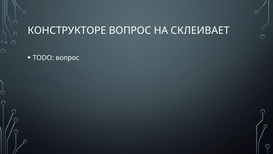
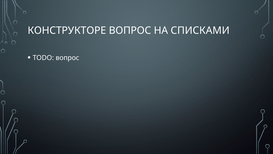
СКЛЕИВАЕТ: СКЛЕИВАЕТ -> СПИСКАМИ (200, 30)
